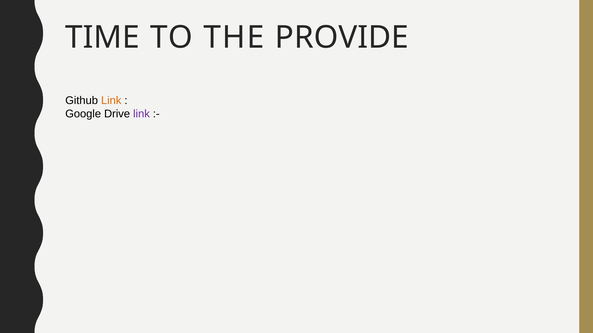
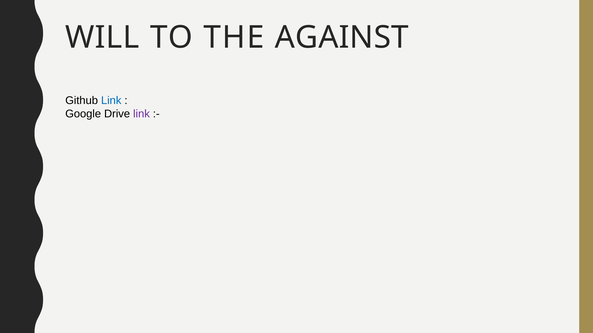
TIME: TIME -> WILL (102, 38)
PROVIDE: PROVIDE -> AGAINST (342, 38)
Link colour: orange -> blue (111, 101)
